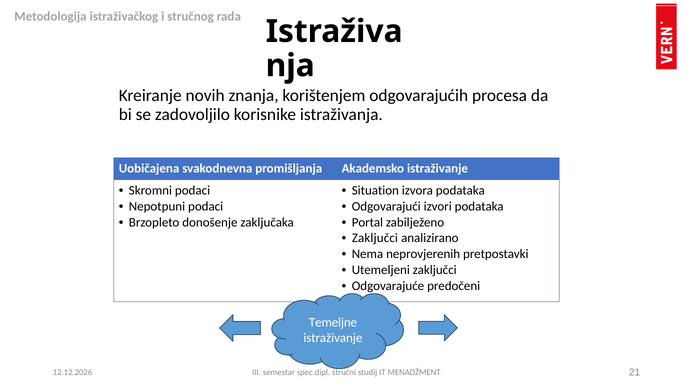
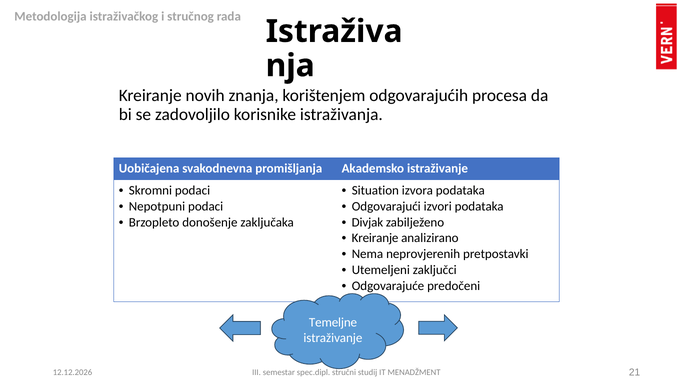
Portal: Portal -> Divjak (367, 222)
Zaključci: Zaključci -> Kreiranje (375, 238)
